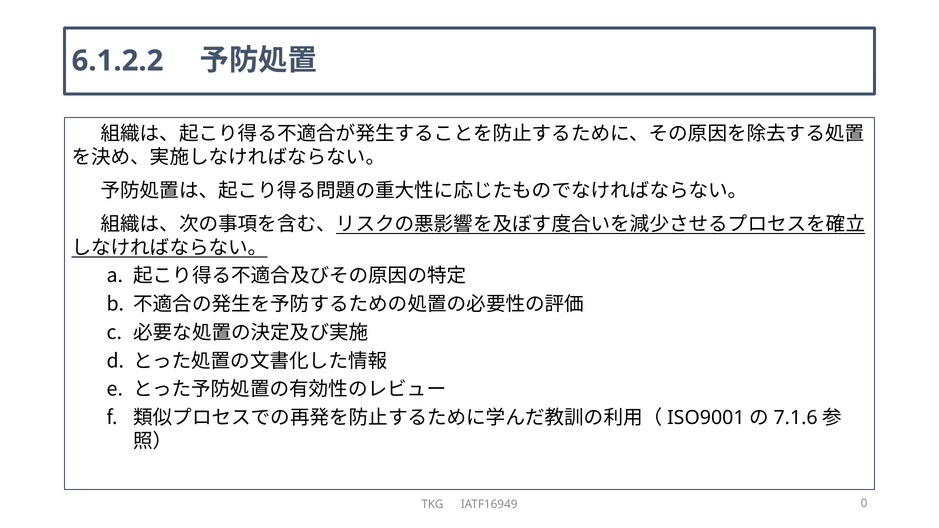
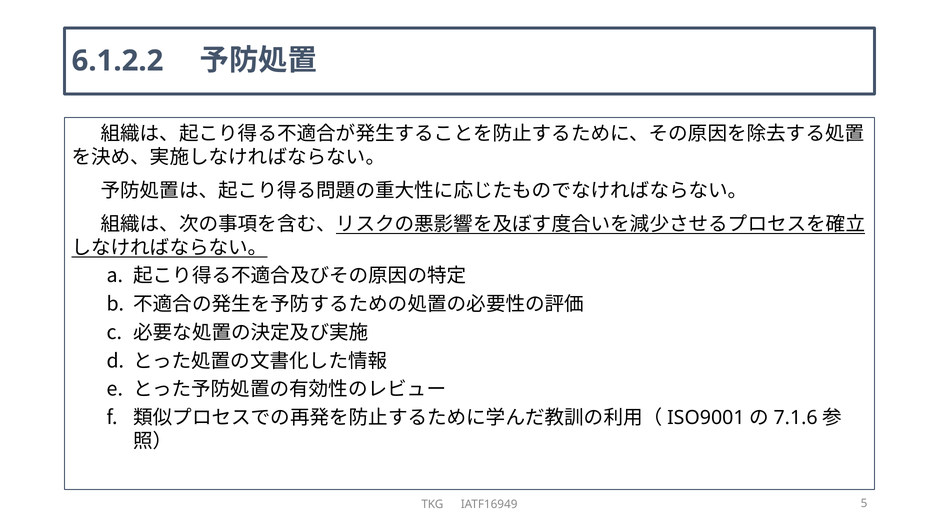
0: 0 -> 5 (864, 503)
